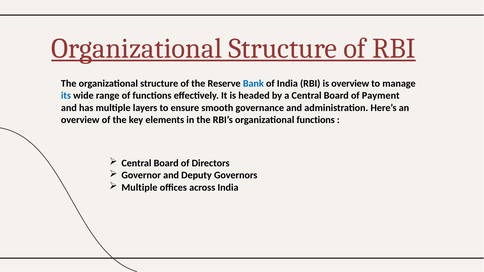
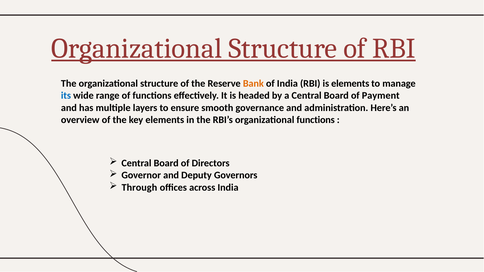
Bank colour: blue -> orange (253, 84)
is overview: overview -> elements (350, 84)
Multiple: Multiple -> Through (139, 188)
